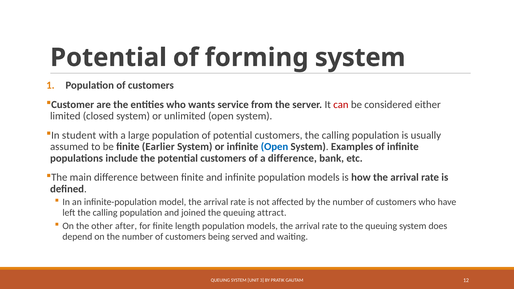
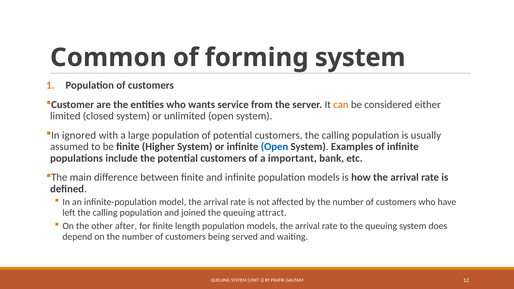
Potential: Potential -> Common (108, 58)
can colour: red -> orange (341, 105)
student: student -> ignored (79, 135)
Earlier: Earlier -> Higher (158, 147)
a difference: difference -> important (292, 158)
